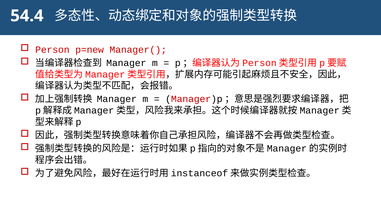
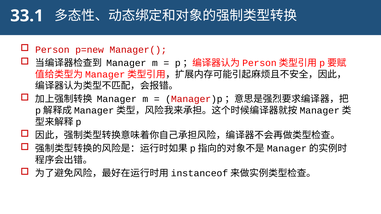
54.4: 54.4 -> 33.1 (27, 16)
